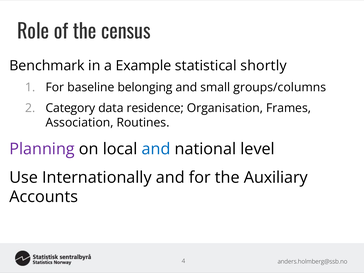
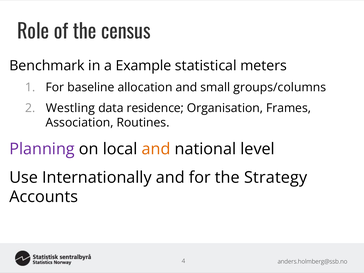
shortly: shortly -> meters (264, 66)
belonging: belonging -> allocation (145, 87)
Category: Category -> Westling (70, 108)
and colour: blue -> orange (156, 149)
Auxiliary: Auxiliary -> Strategy (276, 177)
